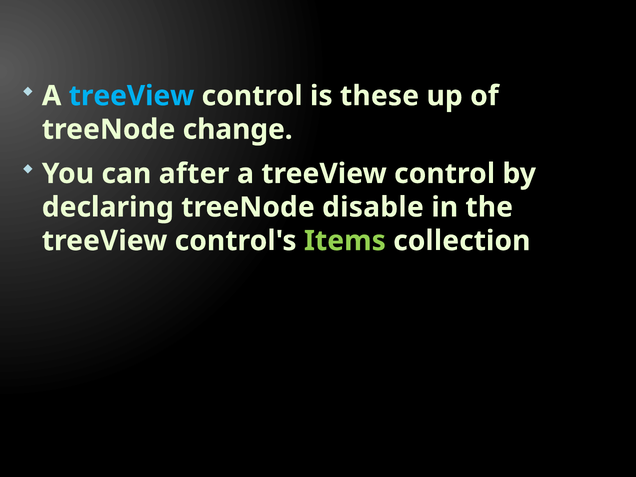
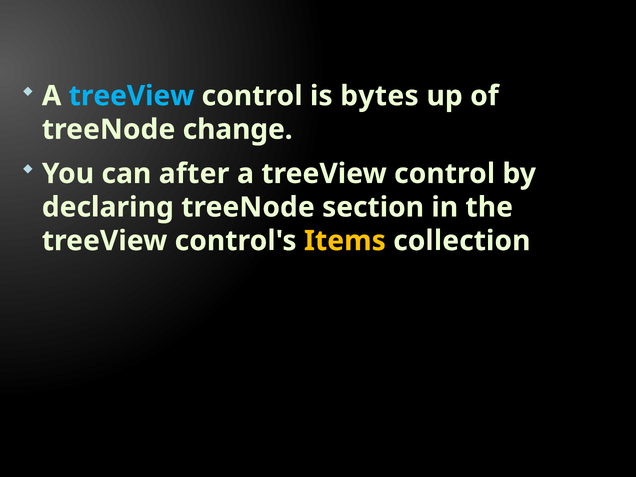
these: these -> bytes (379, 96)
disable: disable -> section (373, 207)
Items colour: light green -> yellow (345, 241)
